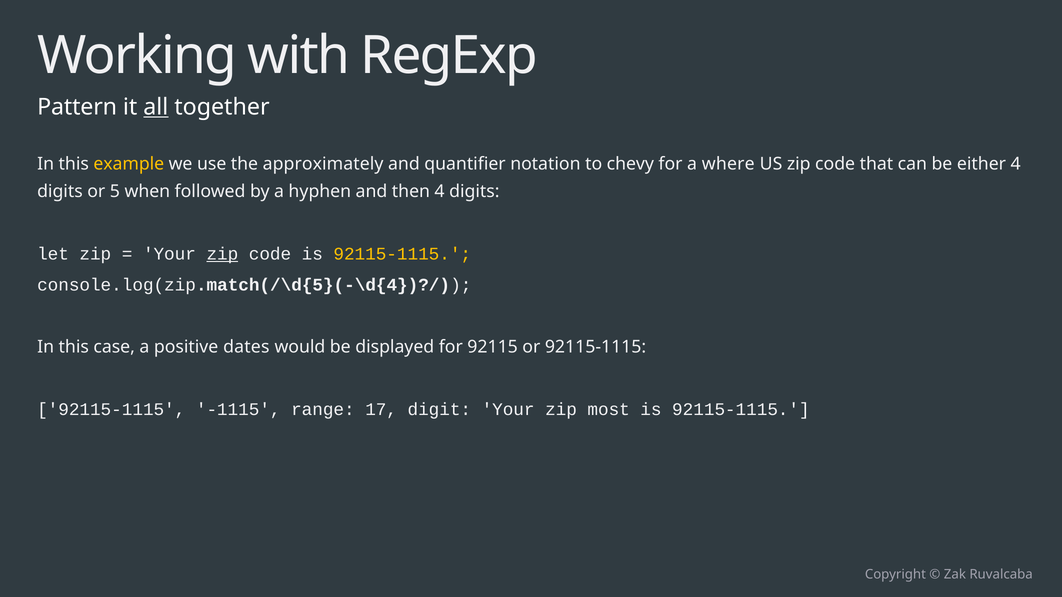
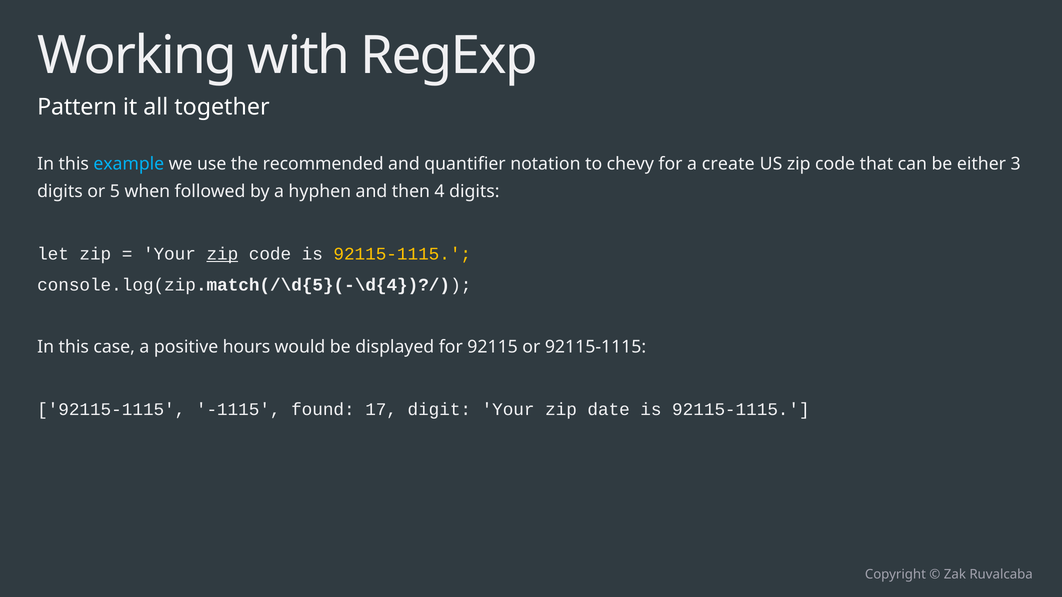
all underline: present -> none (156, 107)
example colour: yellow -> light blue (129, 164)
approximately: approximately -> recommended (323, 164)
where: where -> create (728, 164)
either 4: 4 -> 3 (1016, 164)
dates: dates -> hours (246, 347)
range: range -> found (323, 410)
most: most -> date (609, 410)
